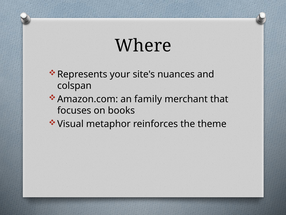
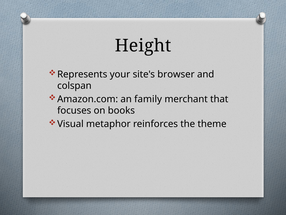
Where: Where -> Height (143, 46)
nuances: nuances -> browser (176, 74)
